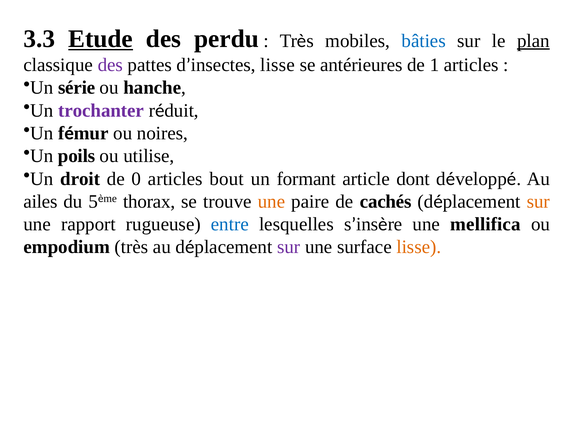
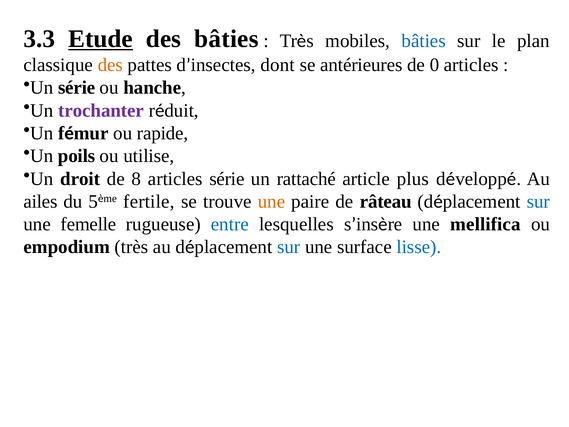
des perdu: perdu -> bâties (226, 39)
plan underline: present -> none (533, 41)
des colour: purple -> orange (110, 65)
d’insectes lisse: lisse -> dont (278, 65)
1: 1 -> 0 (434, 65)
noires: noires -> rapide (163, 133)
0: 0 -> 8 (136, 179)
articles bout: bout -> série (227, 179)
formant: formant -> rattaché (306, 179)
dont: dont -> plus (413, 179)
thorax: thorax -> fertile (149, 201)
cachés: cachés -> râteau (386, 201)
sur colour: orange -> blue (538, 201)
rapport: rapport -> femelle (88, 224)
sur colour: purple -> blue (289, 247)
lisse colour: orange -> blue (419, 247)
